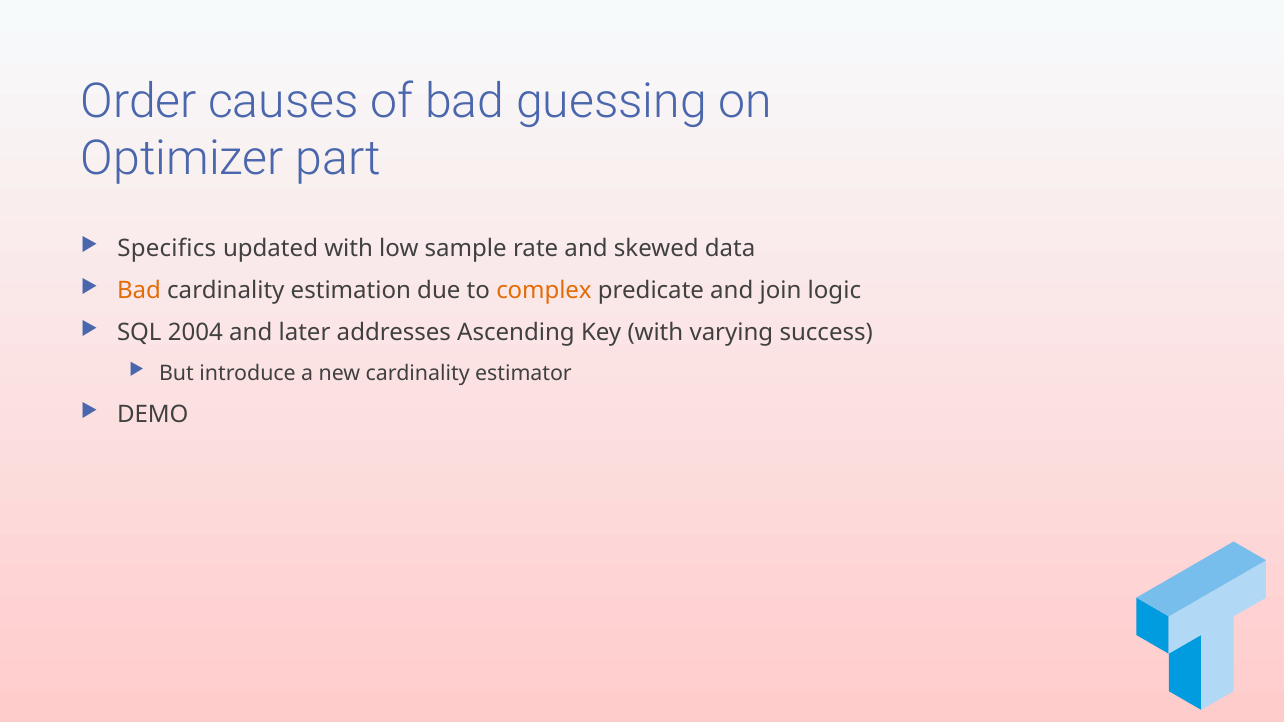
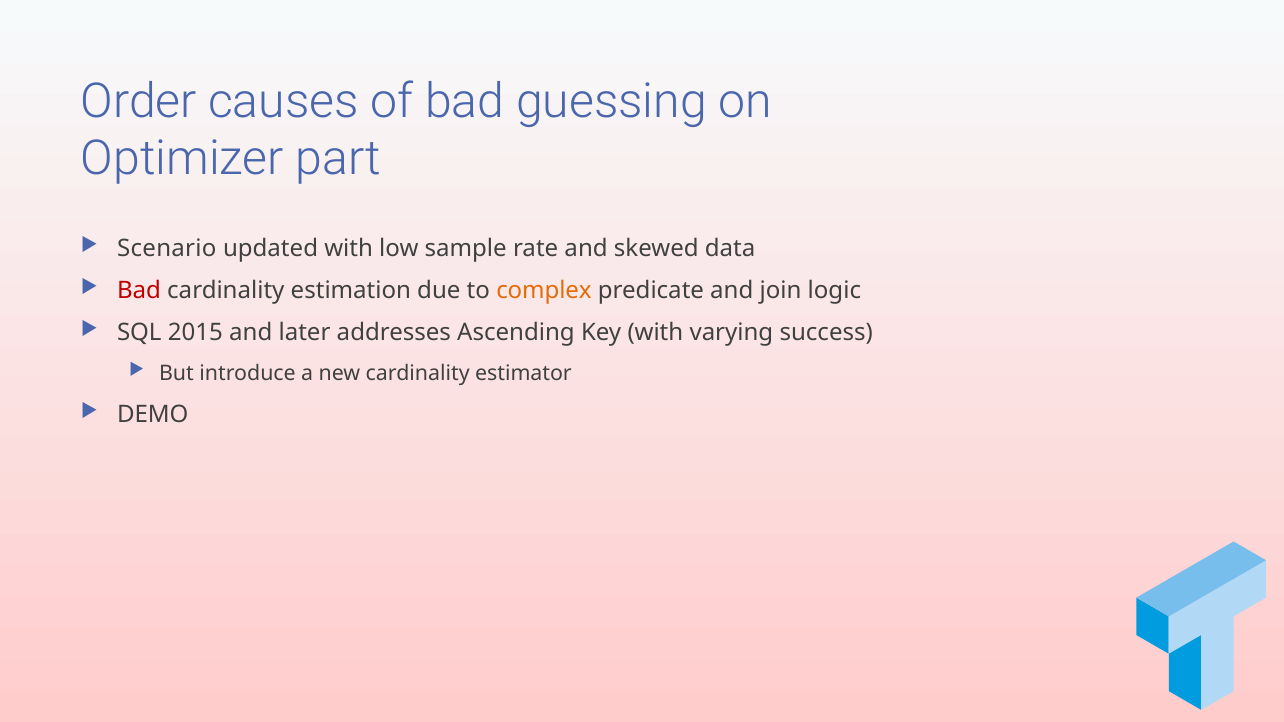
Specifics: Specifics -> Scenario (167, 248)
Bad colour: orange -> red (139, 291)
2004: 2004 -> 2015 (195, 333)
